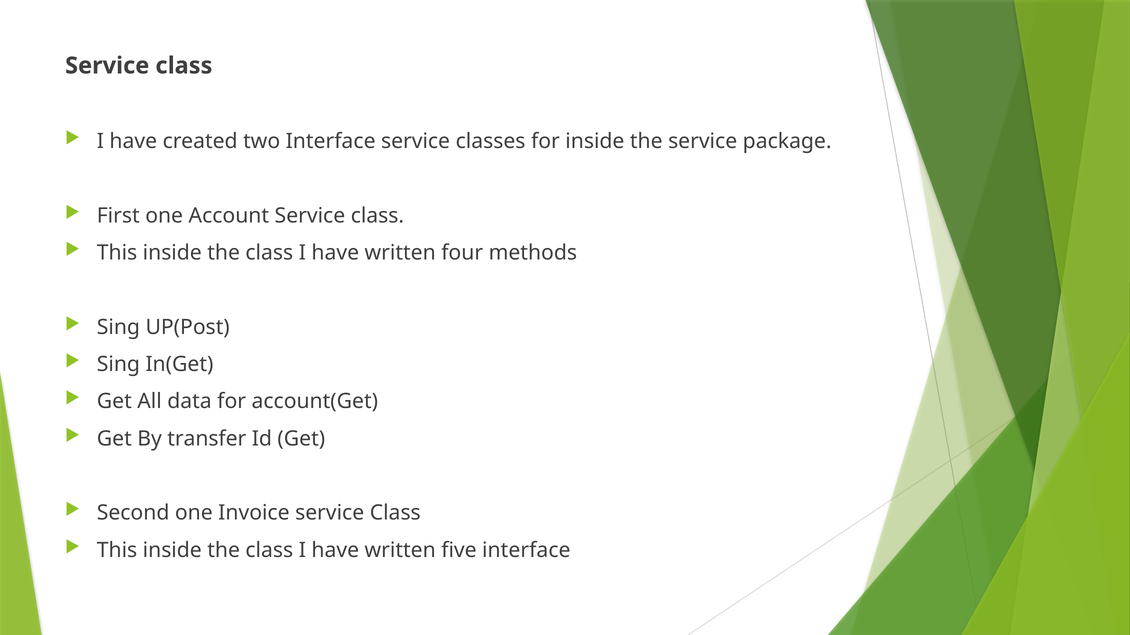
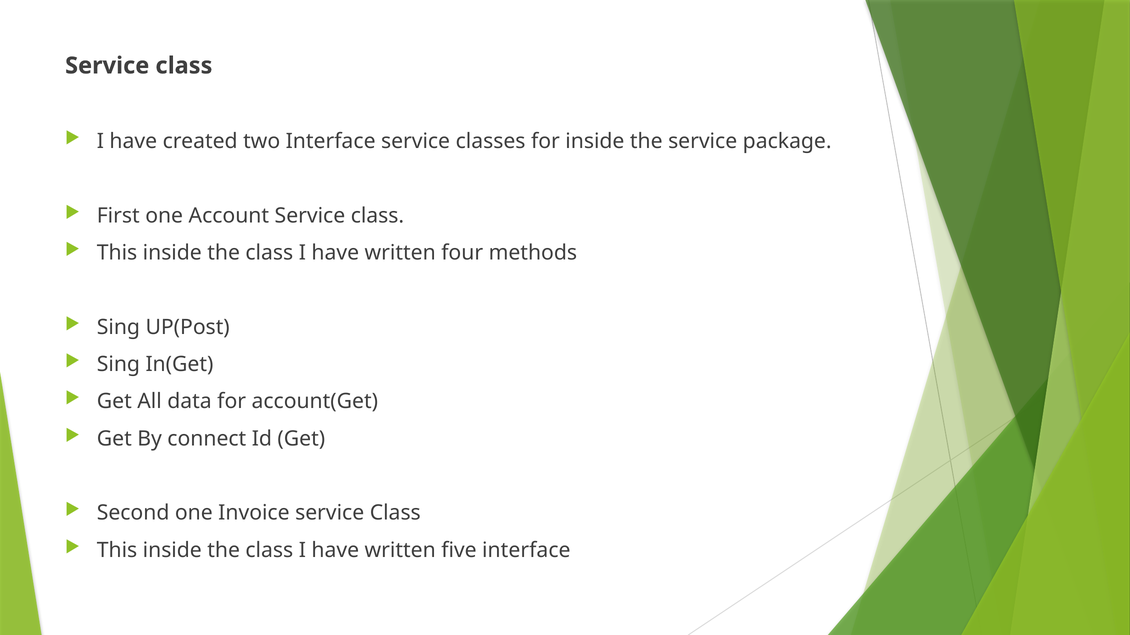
transfer: transfer -> connect (207, 439)
